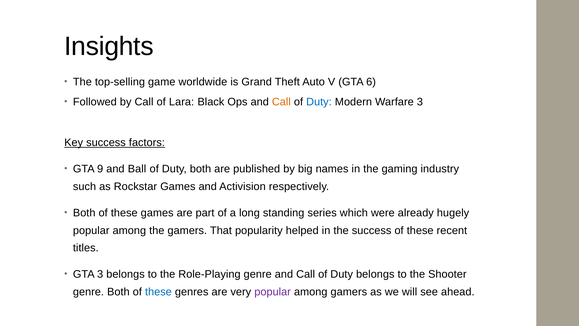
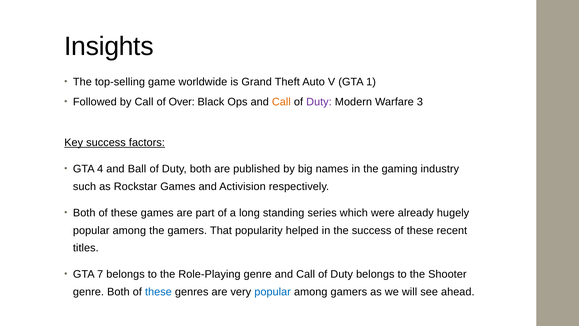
6: 6 -> 1 (371, 82)
Lara: Lara -> Over (182, 102)
Duty colour: blue -> purple (319, 102)
9: 9 -> 4 (100, 169)
GTA 3: 3 -> 7 (100, 274)
popular colour: purple -> blue (273, 292)
